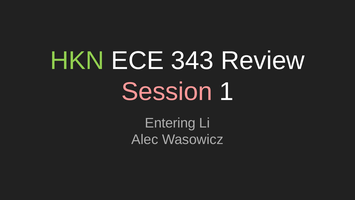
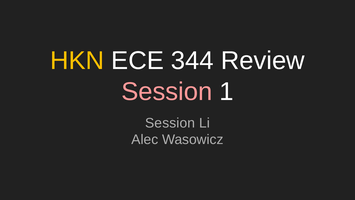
HKN colour: light green -> yellow (77, 61)
343: 343 -> 344 (192, 61)
Entering: Entering -> Session (170, 123)
